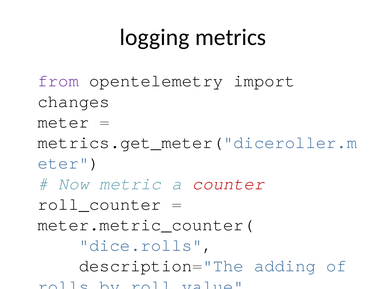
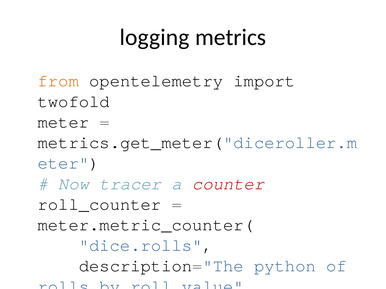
from colour: purple -> orange (58, 81)
changes: changes -> twofold (74, 102)
metric: metric -> tracer (130, 184)
adding: adding -> python (285, 266)
